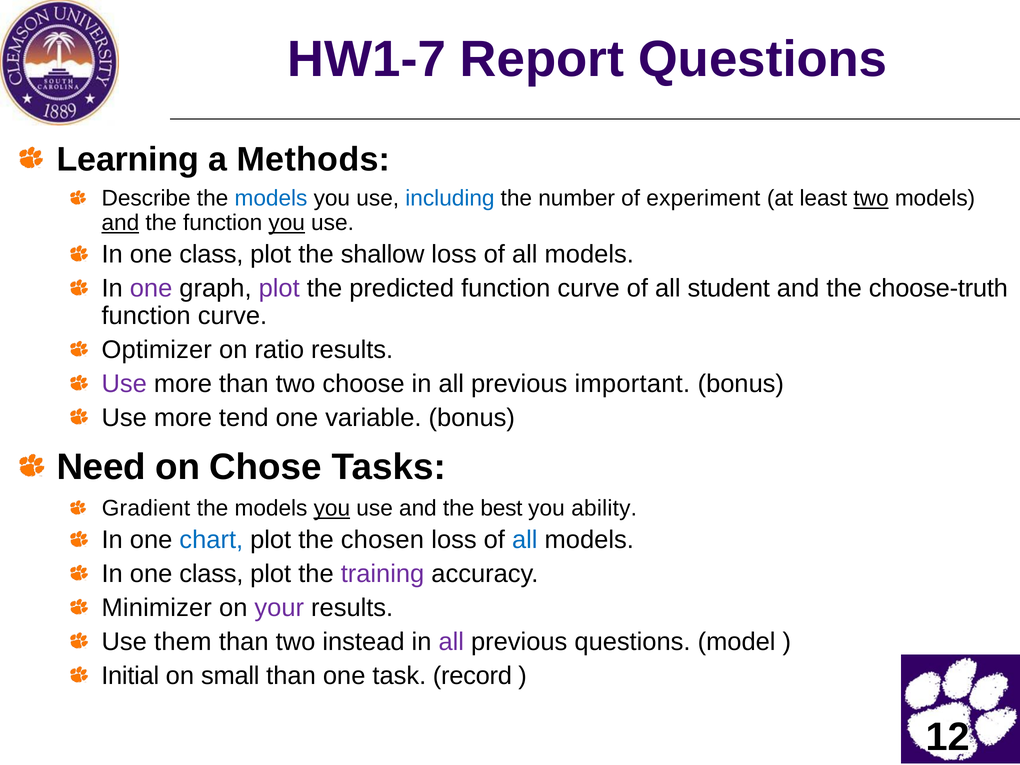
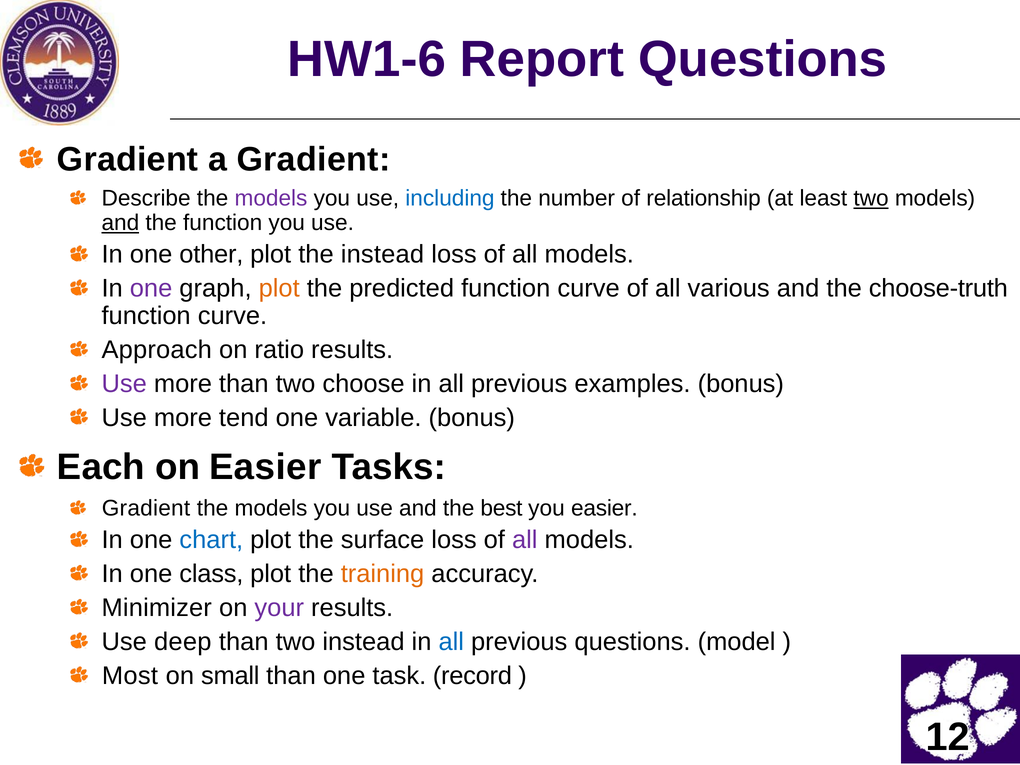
HW1-7: HW1-7 -> HW1-6 (367, 59)
Learning: Learning -> Gradient (128, 159)
a Methods: Methods -> Gradient (313, 159)
models colour: blue -> purple (271, 198)
experiment: experiment -> relationship (704, 198)
you underline: present -> none (287, 223)
class: class -> other (211, 255)
the shallow: shallow -> instead (382, 255)
plot colour: purple -> orange (279, 288)
student: student -> various (729, 288)
Optimizer: Optimizer -> Approach (157, 350)
important: important -> examples (632, 384)
Need: Need -> Each (101, 467)
on Chose: Chose -> Easier (265, 467)
you underline: present -> none (332, 508)
you ability: ability -> easier (604, 508)
chosen: chosen -> surface (383, 540)
all colour: blue -> purple (525, 540)
training colour: purple -> orange (383, 574)
them: them -> deep (183, 642)
all colour: purple -> blue (451, 642)
Initial: Initial -> Most (130, 676)
